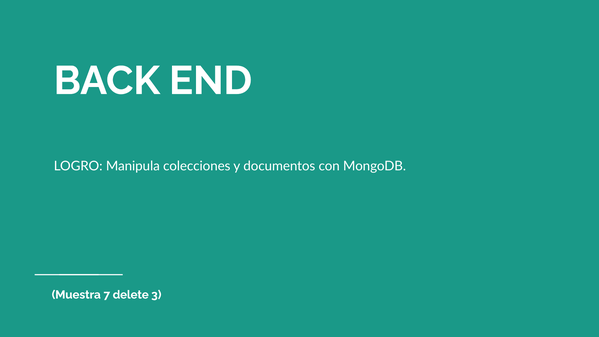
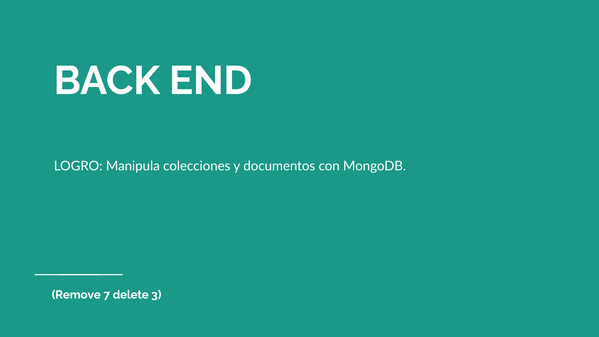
Muestra: Muestra -> Remove (76, 295)
